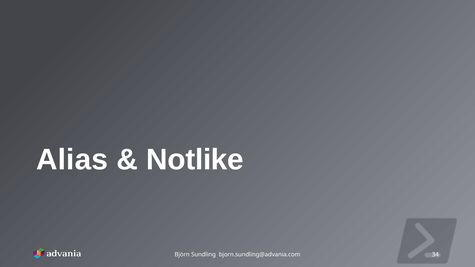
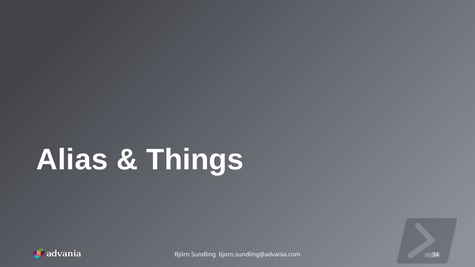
Notlike: Notlike -> Things (195, 160)
